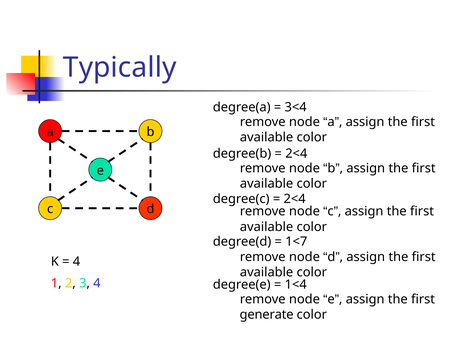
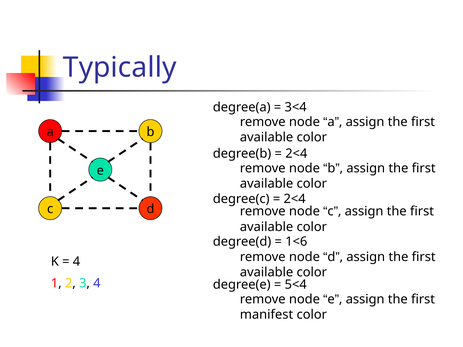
1<7: 1<7 -> 1<6 (296, 242)
1<4: 1<4 -> 5<4 (296, 285)
generate: generate -> manifest (267, 315)
